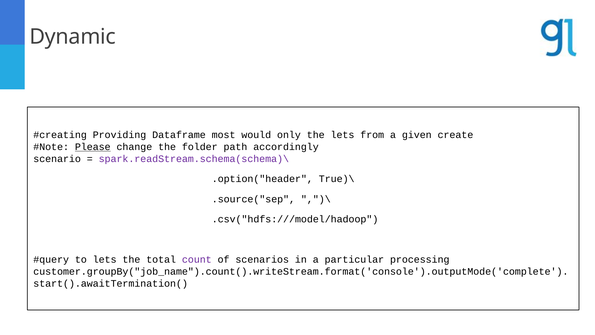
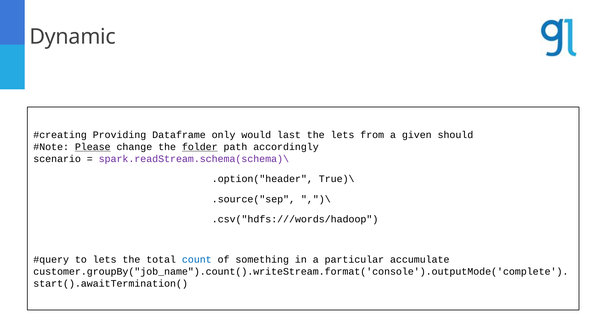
most: most -> only (224, 135)
only: only -> last (289, 135)
create: create -> should (455, 135)
folder underline: none -> present (200, 147)
.csv("hdfs:///model/hadoop: .csv("hdfs:///model/hadoop -> .csv("hdfs:///words/hadoop (295, 219)
count colour: purple -> blue (197, 259)
scenarios: scenarios -> something (262, 259)
processing: processing -> accumulate (420, 259)
